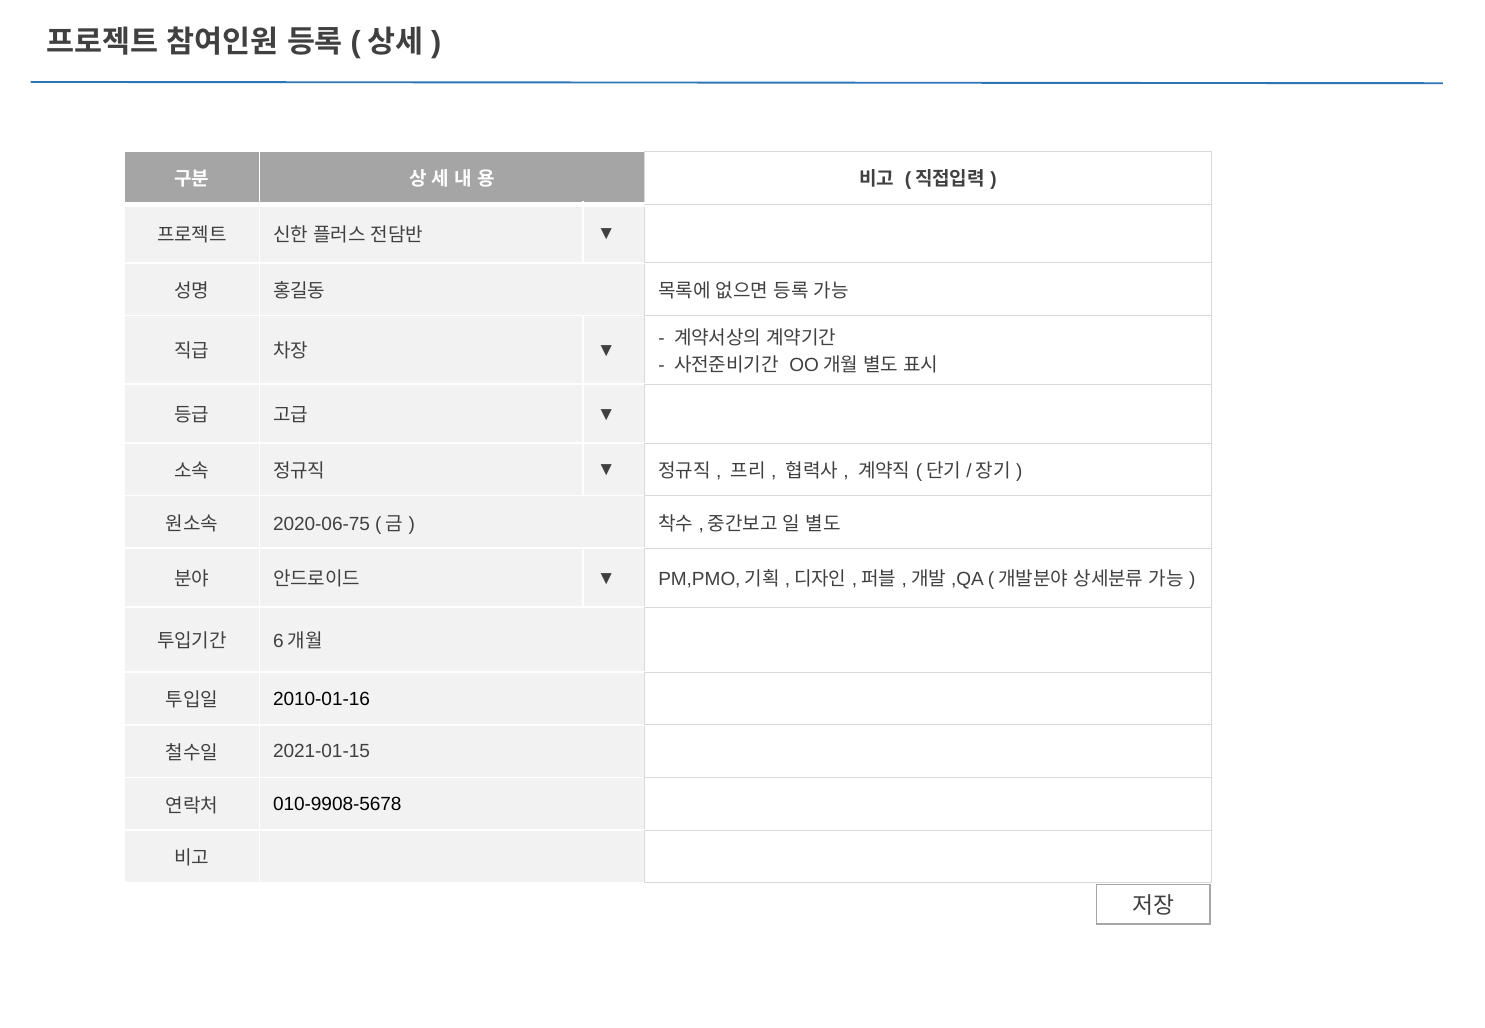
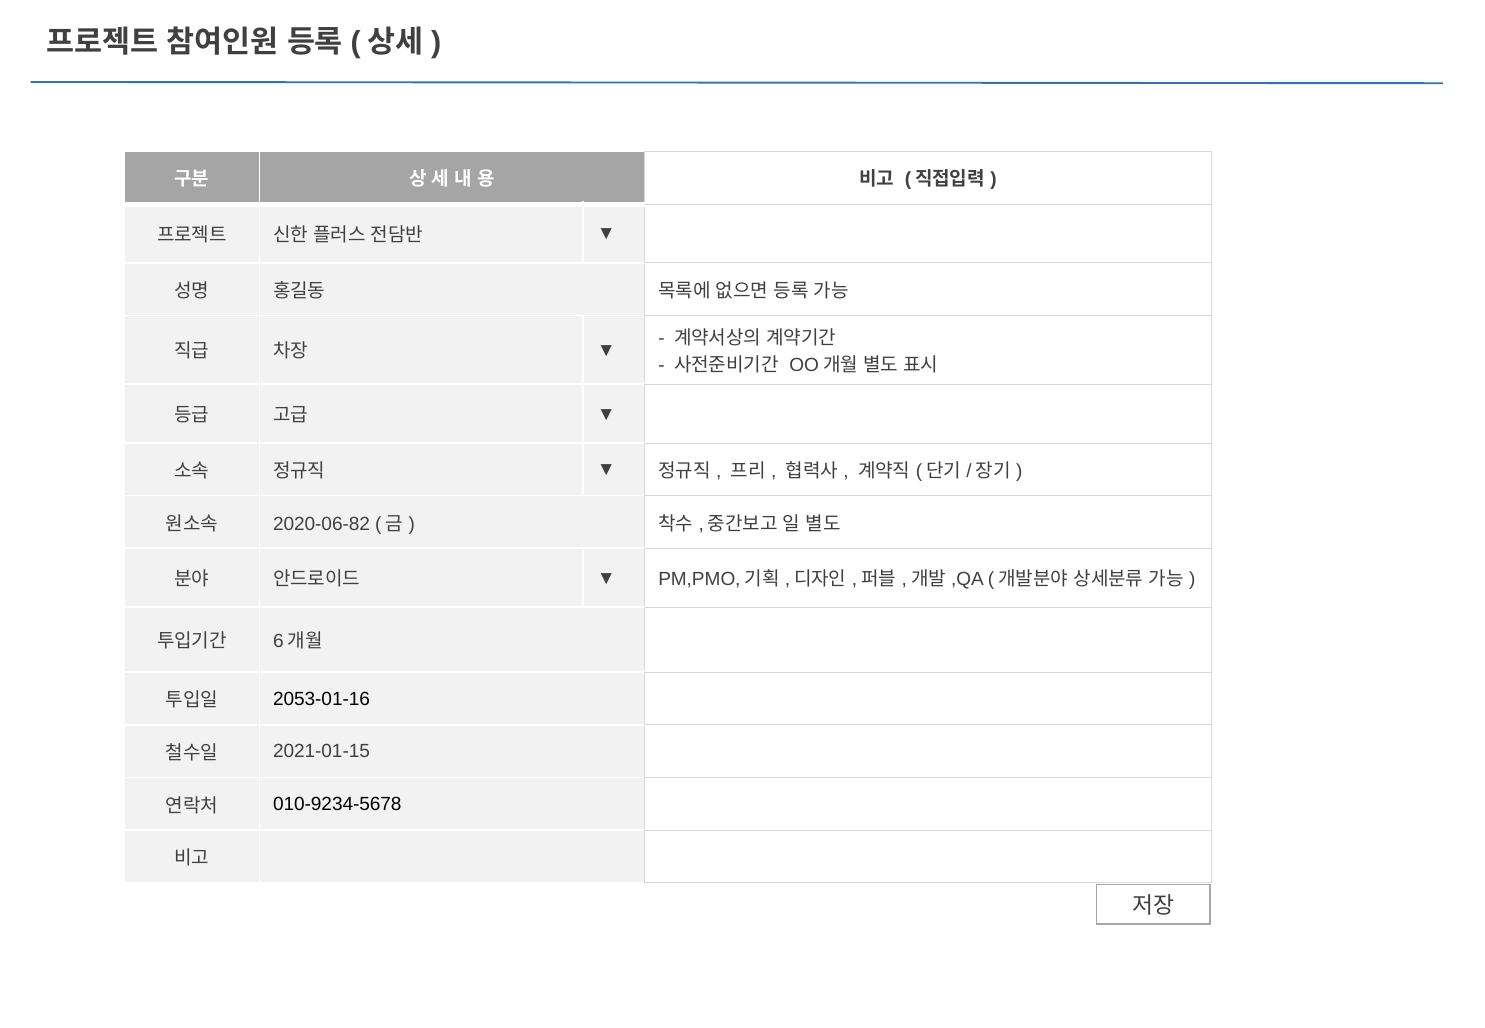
2020-06-75: 2020-06-75 -> 2020-06-82 (322, 524)
2010-01-16: 2010-01-16 -> 2053-01-16 (322, 699)
010-9908-5678: 010-9908-5678 -> 010-9234-5678 (337, 804)
